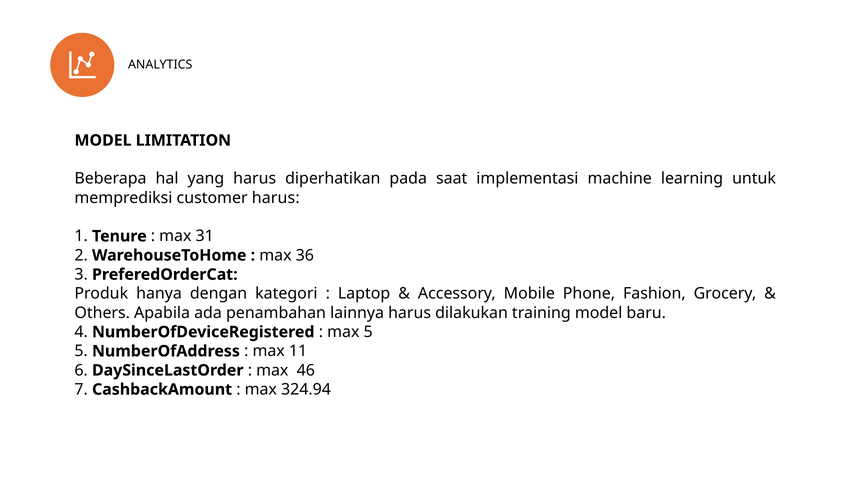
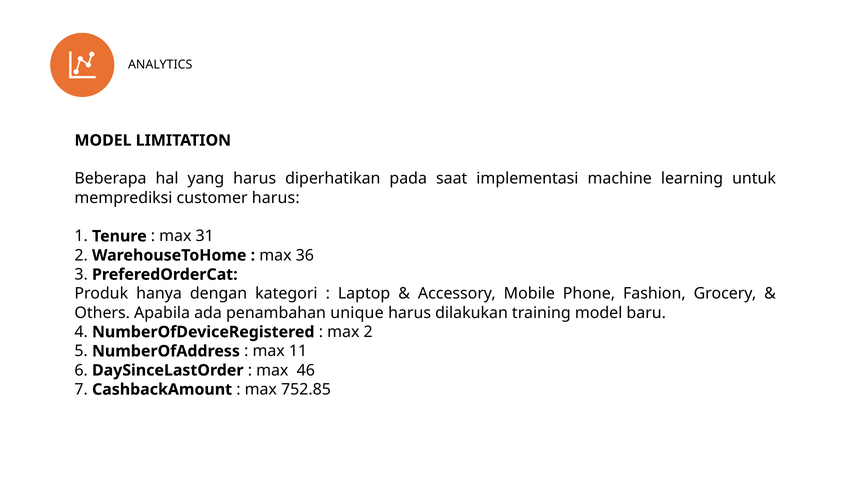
lainnya: lainnya -> unique (357, 313)
max 5: 5 -> 2 (368, 332)
324.94: 324.94 -> 752.85 (306, 389)
